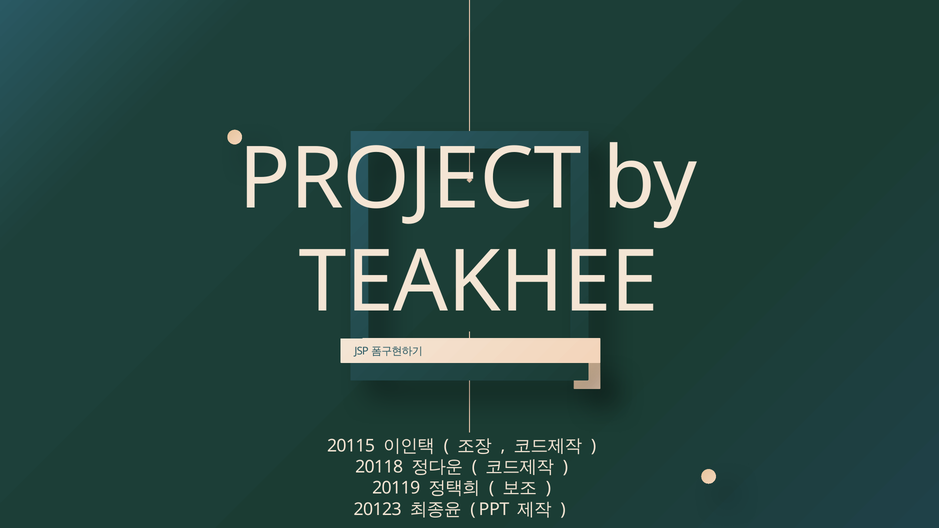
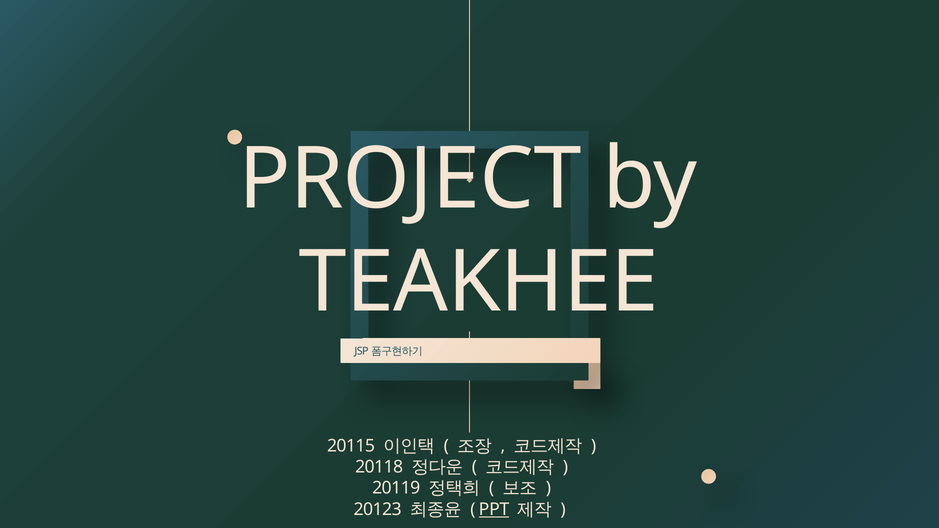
PPT underline: none -> present (494, 509)
